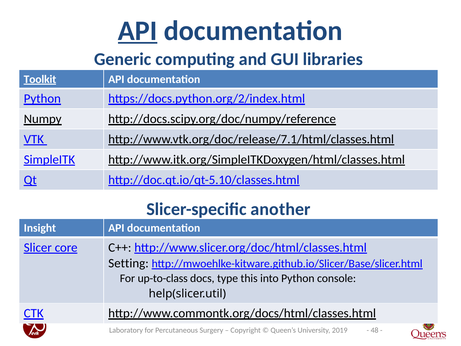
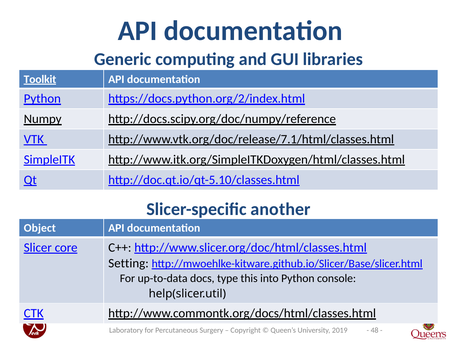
API underline: present -> none (138, 31)
Insight: Insight -> Object (40, 228)
up-to-class: up-to-class -> up-to-data (163, 278)
